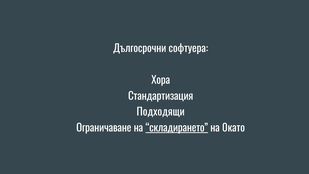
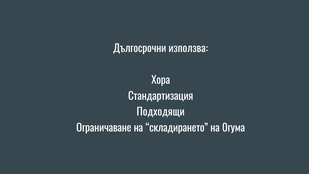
софтуера: софтуера -> използва (188, 49)
складирането underline: present -> none (177, 128)
0като: 0като -> 0гума (234, 128)
